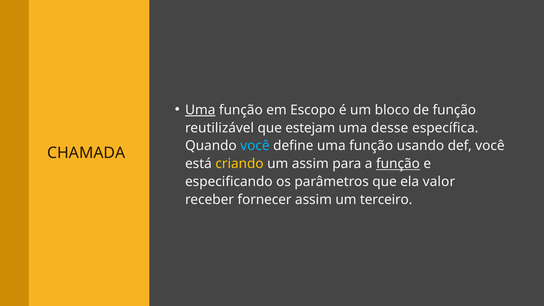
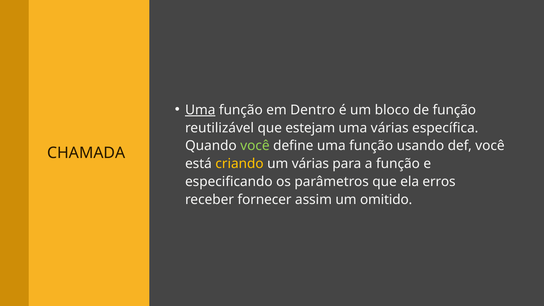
Escopo: Escopo -> Dentro (313, 110)
uma desse: desse -> várias (390, 128)
você colour: light blue -> light green (255, 146)
um assim: assim -> várias (310, 164)
função underline: present -> none (398, 164)
valor: valor -> erros (439, 182)
terceiro: terceiro -> omitido (386, 200)
